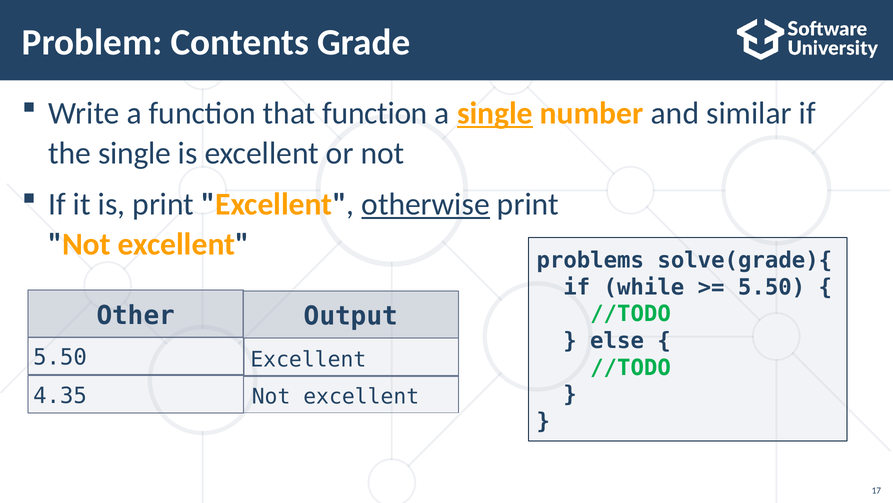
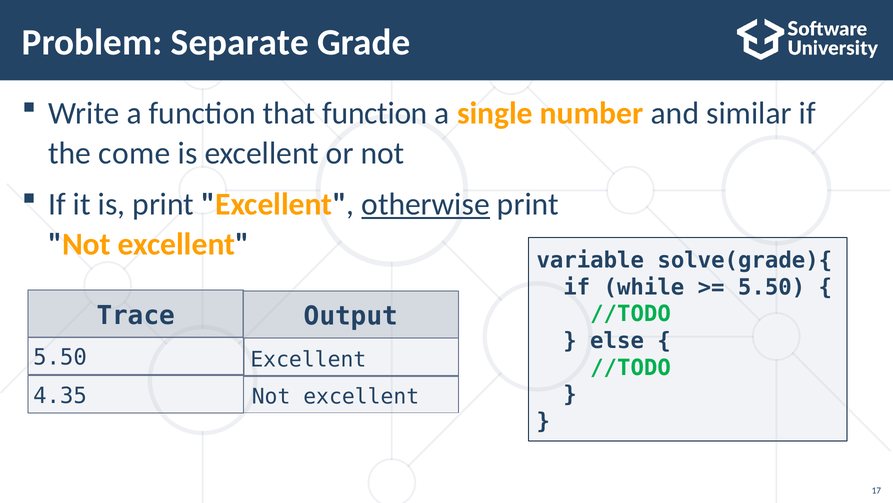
Contents: Contents -> Separate (240, 42)
single underline: present -> none (495, 113)
the single: single -> come (134, 153)
problems: problems -> variable (590, 260)
Other: Other -> Trace (136, 315)
